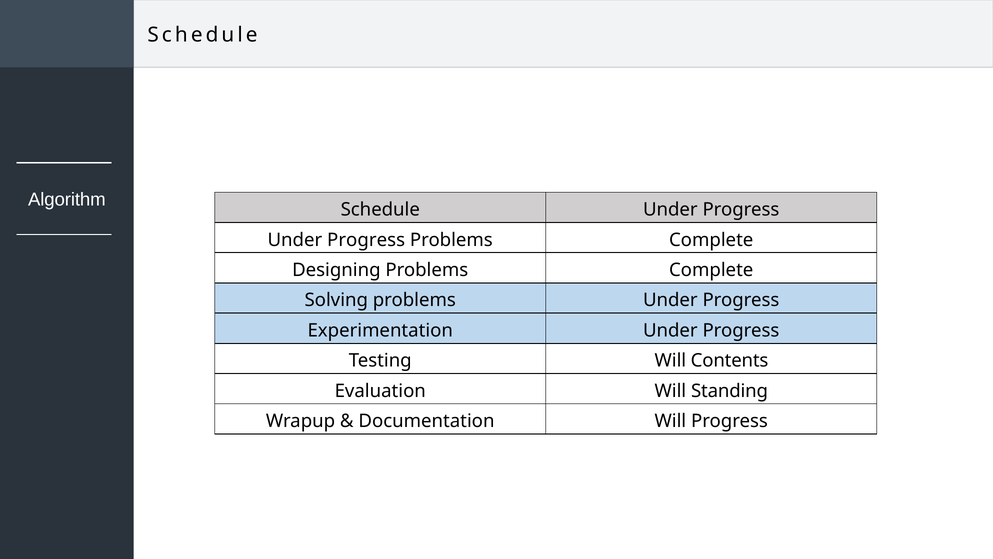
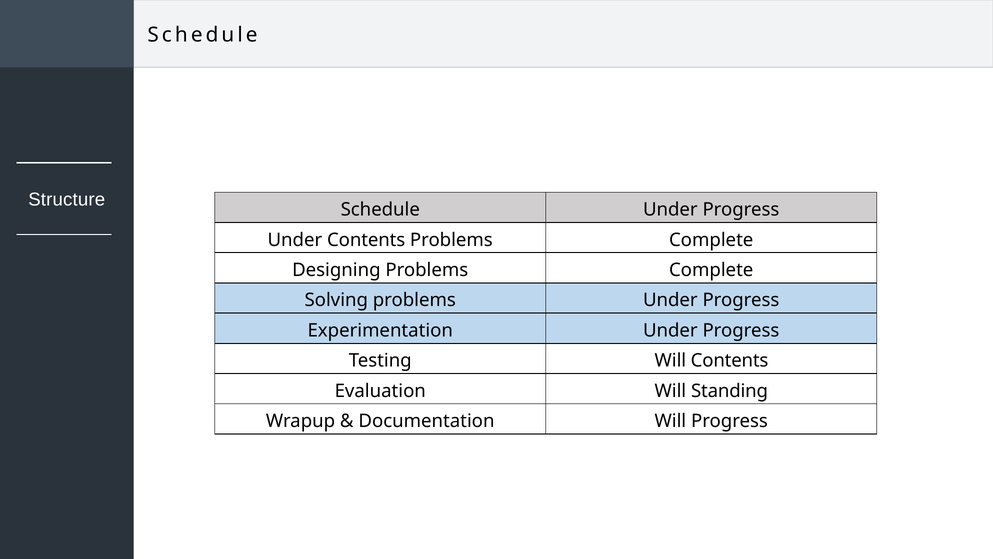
Algorithm: Algorithm -> Structure (67, 200)
Progress: Progress -> Contents (366, 240)
